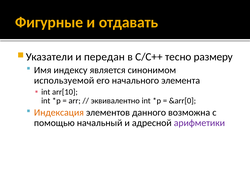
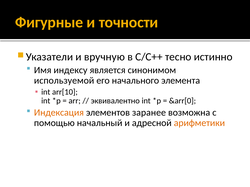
отдавать: отдавать -> точности (129, 22)
передан: передан -> вручную (104, 57)
размеру: размеру -> истинно (213, 57)
данного: данного -> заранее (149, 113)
арифметики colour: purple -> orange (199, 123)
